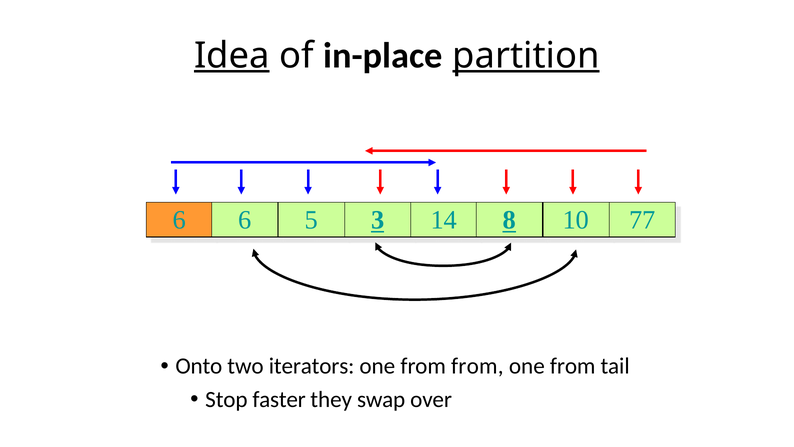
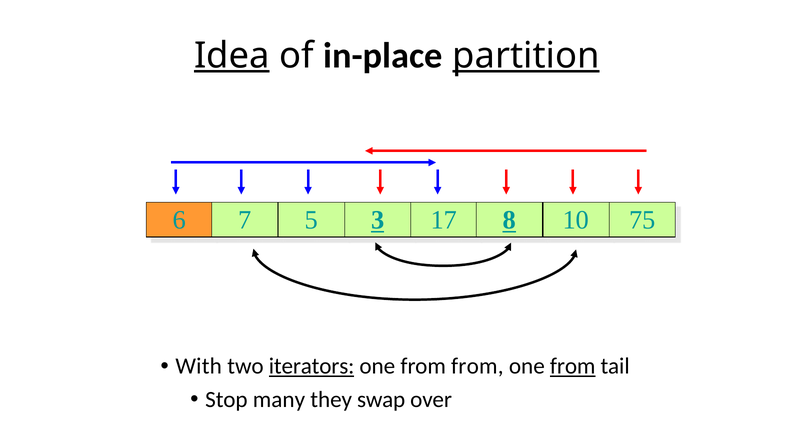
6 6: 6 -> 7 (245, 220)
14: 14 -> 17 (444, 220)
77: 77 -> 75 (642, 220)
Onto: Onto -> With (199, 366)
iterators underline: none -> present (312, 366)
from underline: none -> present (573, 366)
faster: faster -> many (279, 399)
